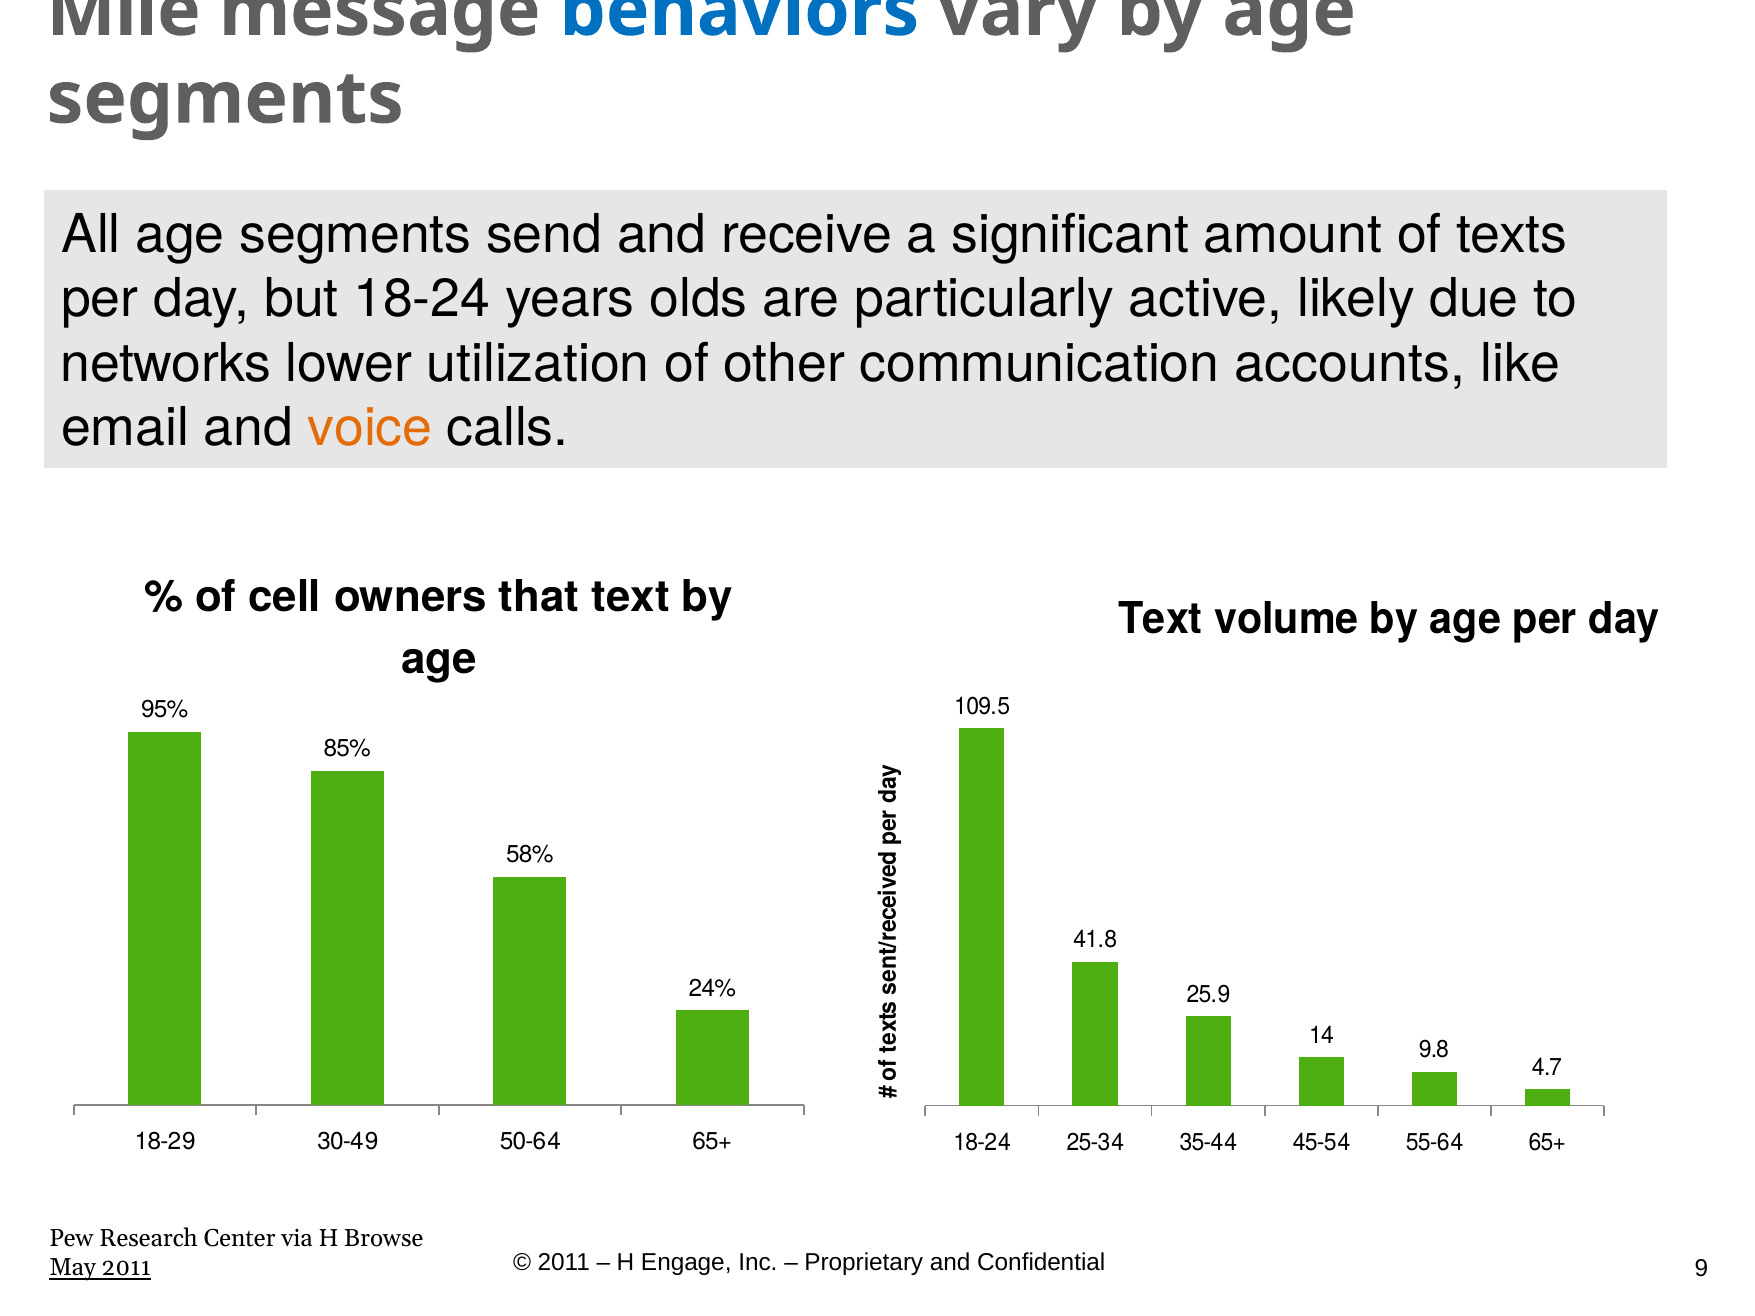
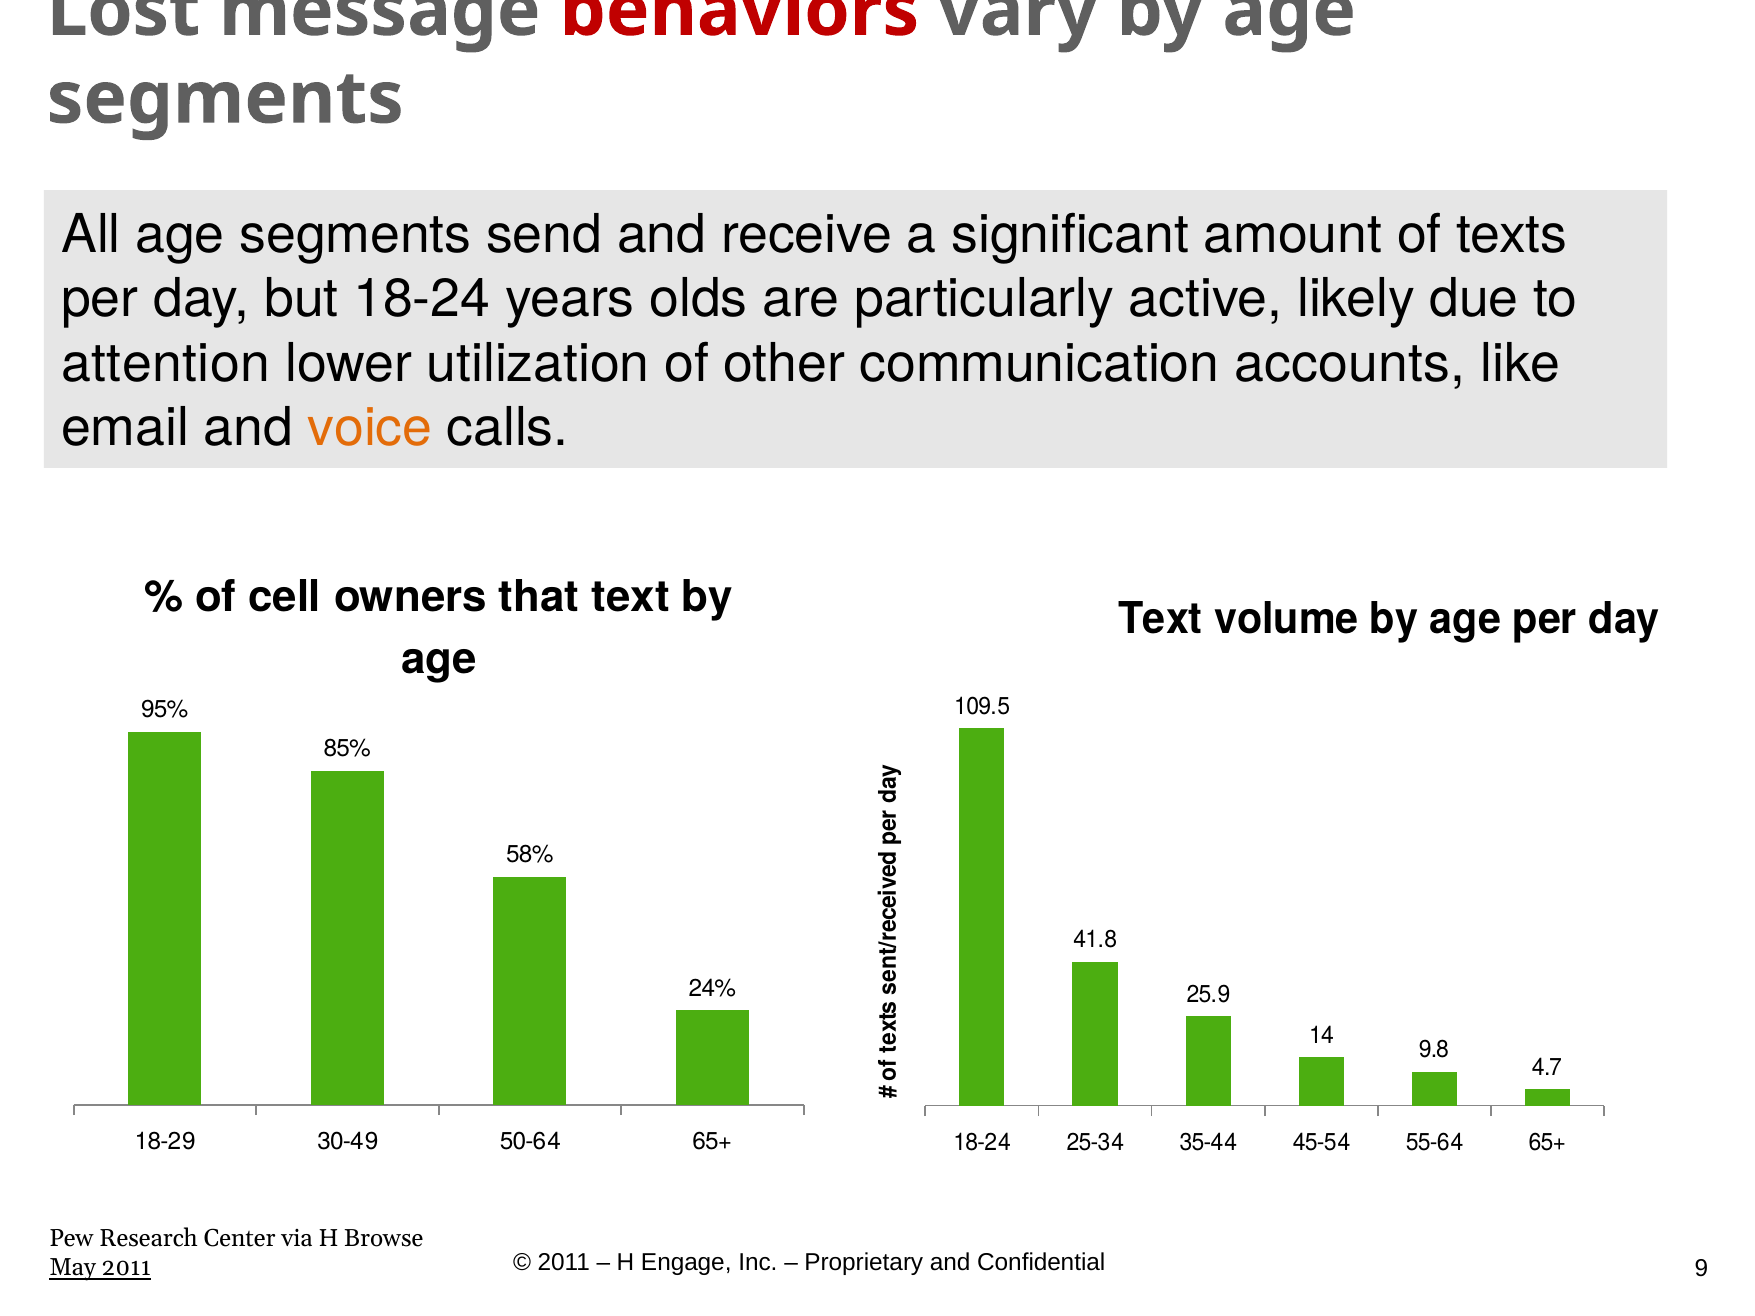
Mile: Mile -> Lost (124, 11)
behaviors colour: blue -> red (739, 11)
networks: networks -> attention (166, 363)
